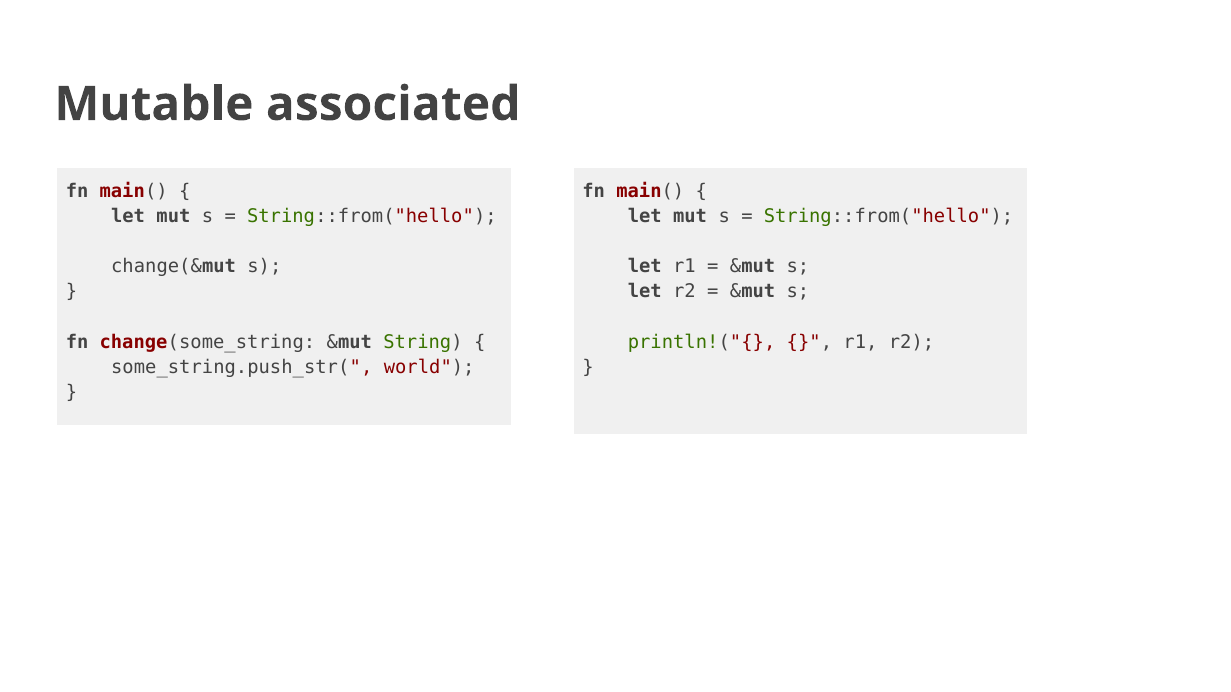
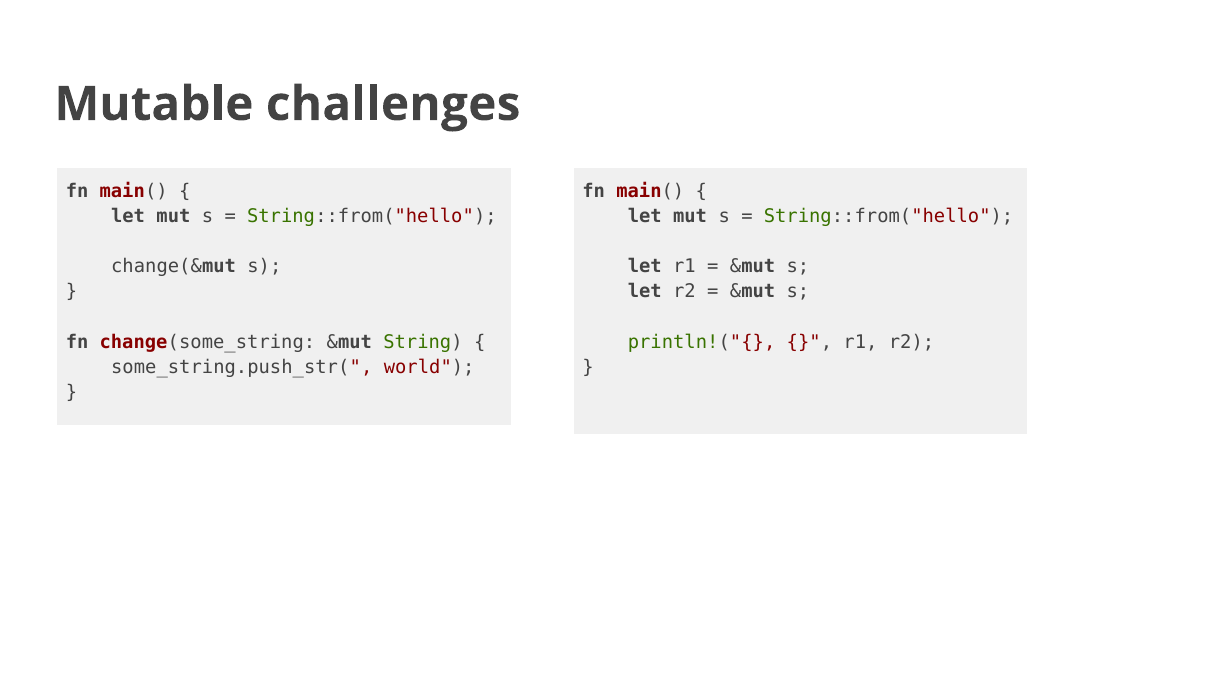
associated: associated -> challenges (393, 104)
